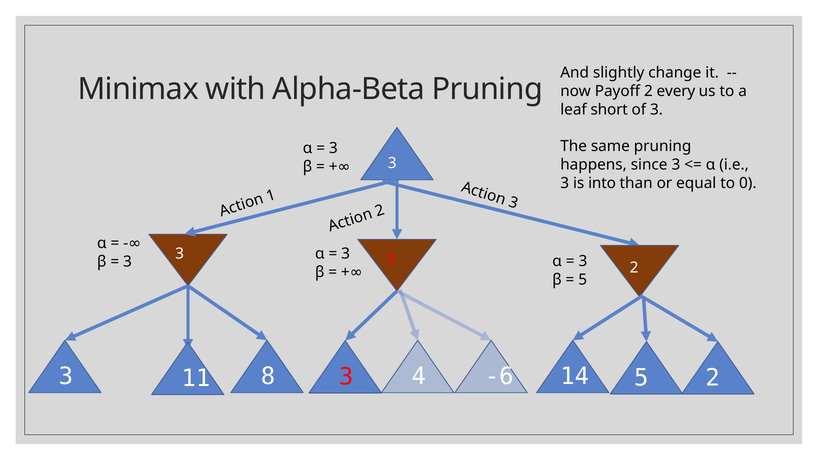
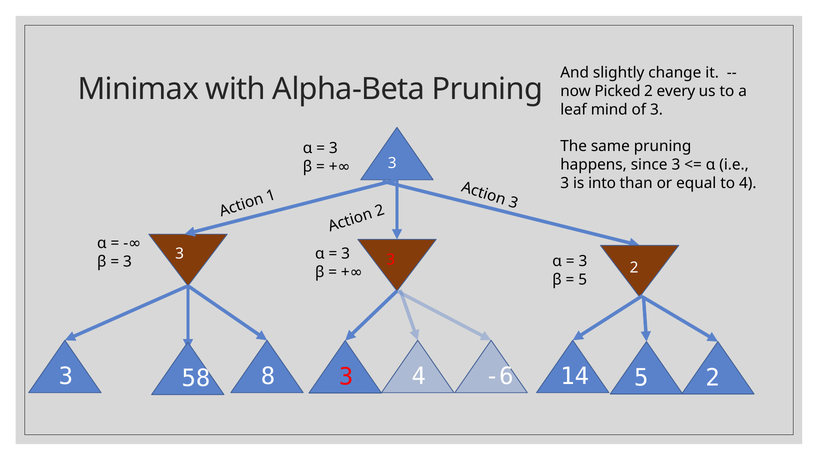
Payoff: Payoff -> Picked (618, 91)
short: short -> mind (609, 110)
to 0: 0 -> 4 (748, 183)
11: 11 -> 58 (196, 379)
